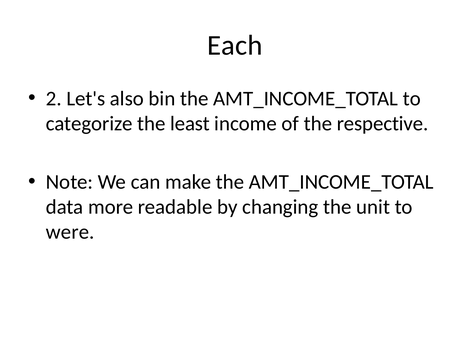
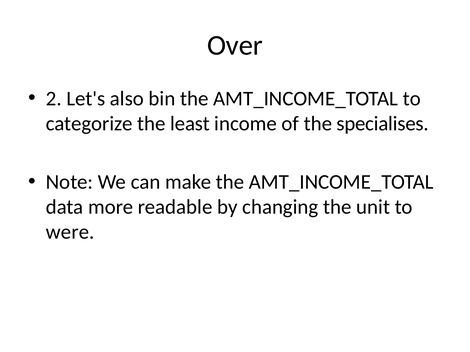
Each: Each -> Over (235, 45)
respective: respective -> specialises (383, 124)
